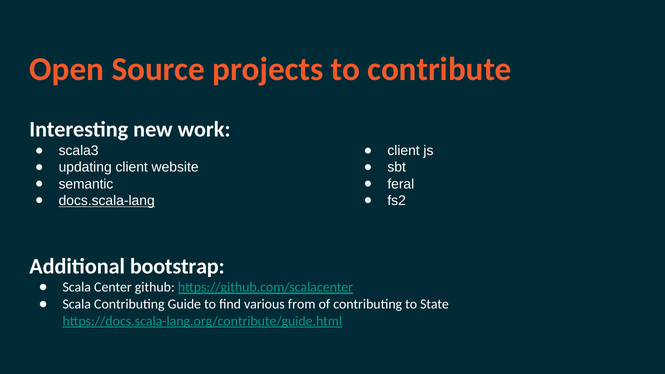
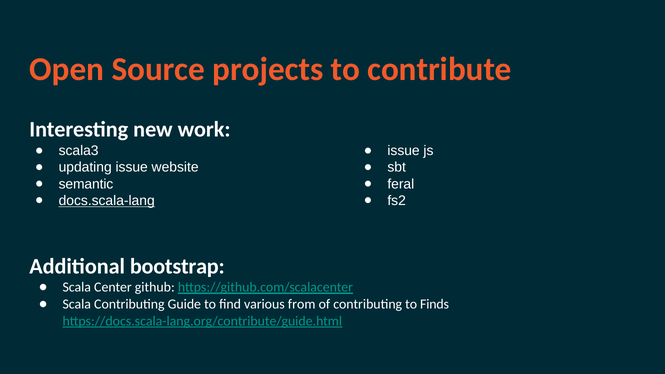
client: client -> issue (404, 151)
updating client: client -> issue (132, 167)
State: State -> Finds (435, 304)
